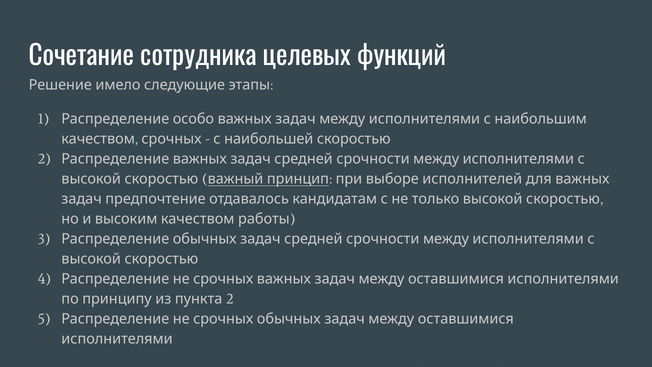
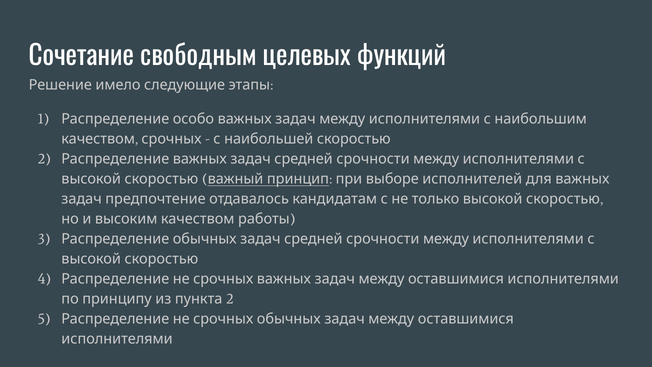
сотрудника: сотрудника -> свободным (198, 56)
